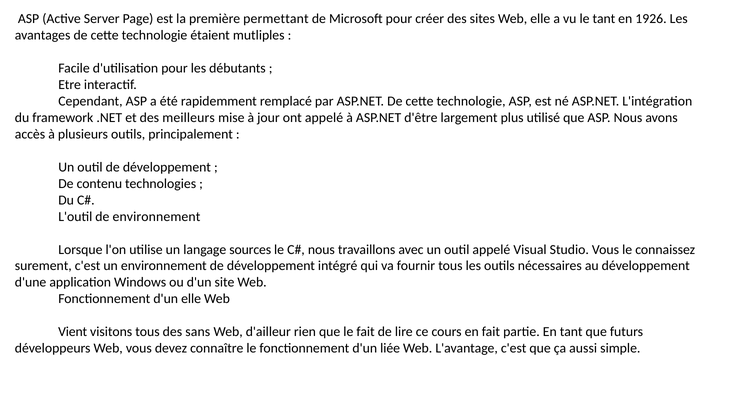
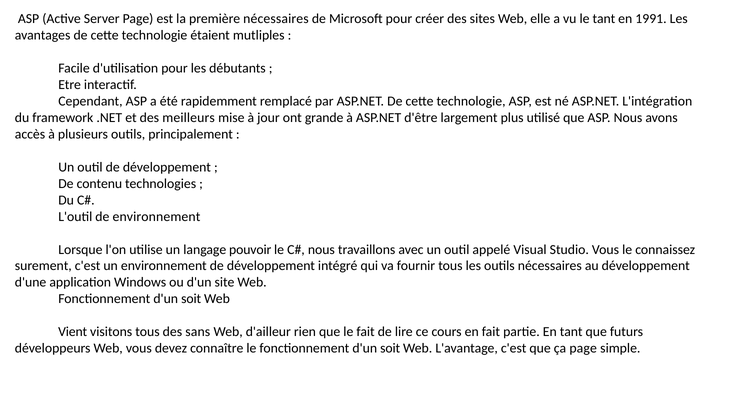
première permettant: permettant -> nécessaires (276, 19)
1926: 1926 -> 1991 (651, 19)
ont appelé: appelé -> grande (324, 118)
sources: sources -> pouvoir (250, 250)
elle: elle -> soit (191, 299)
le fonctionnement d'un liée: liée -> soit (390, 349)
ça aussi: aussi -> page (583, 349)
